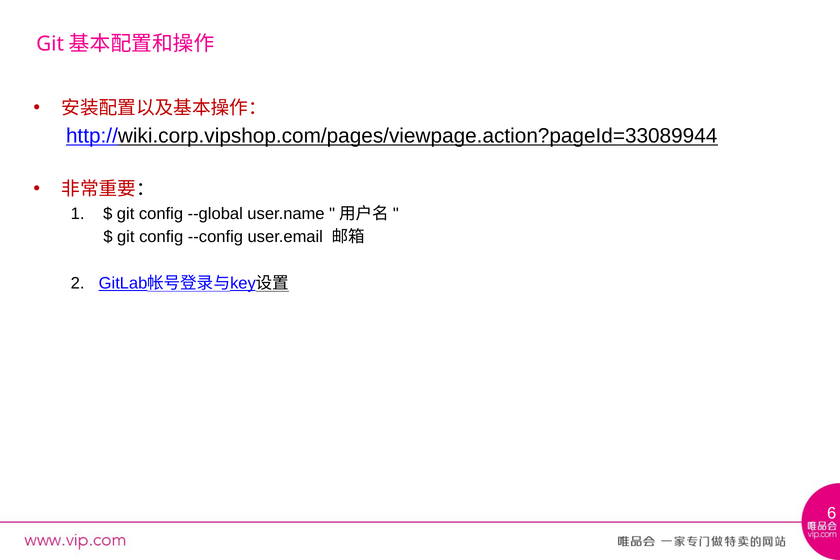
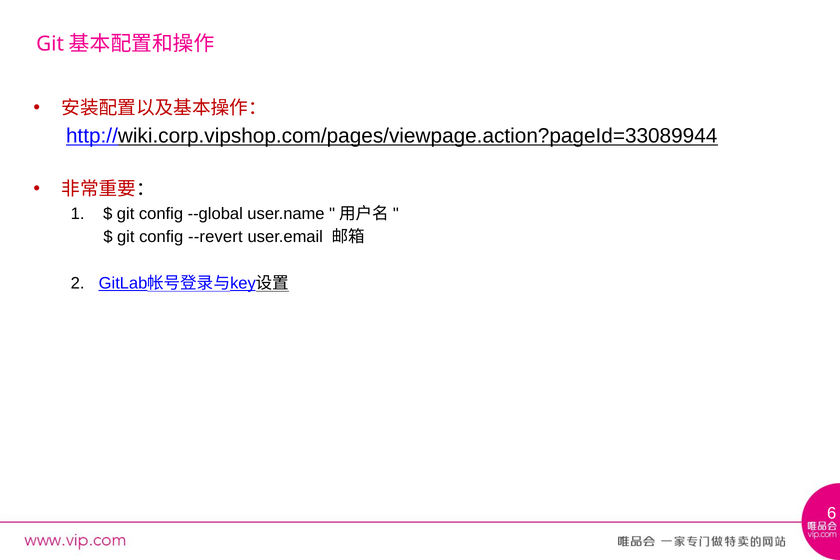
--config: --config -> --revert (215, 237)
